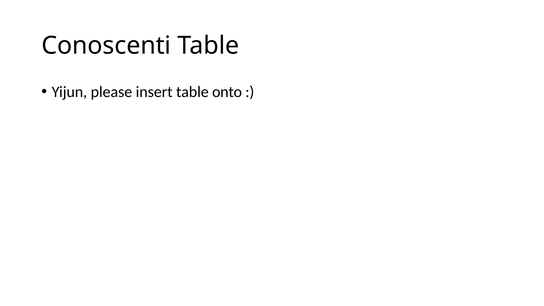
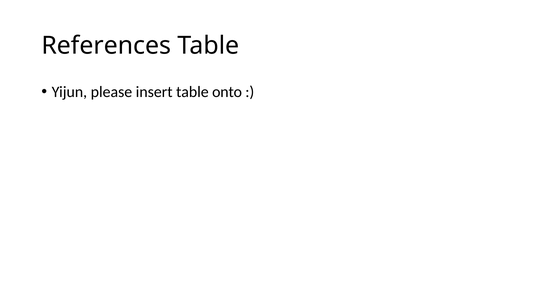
Conoscenti: Conoscenti -> References (106, 46)
